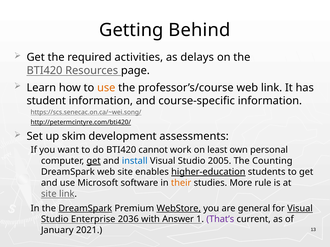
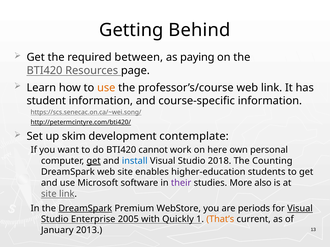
activities: activities -> between (139, 57)
delays: delays -> paying (197, 57)
assessments: assessments -> contemplate (194, 136)
least: least -> here (217, 150)
2005: 2005 -> 2018 (220, 161)
higher-education underline: present -> none (208, 172)
their colour: orange -> purple (181, 183)
rule: rule -> also (263, 183)
WebStore underline: present -> none (179, 209)
general: general -> periods (254, 209)
2036: 2036 -> 2005 (128, 220)
Answer: Answer -> Quickly (178, 220)
That’s colour: purple -> orange (220, 220)
2021: 2021 -> 2013 (89, 231)
